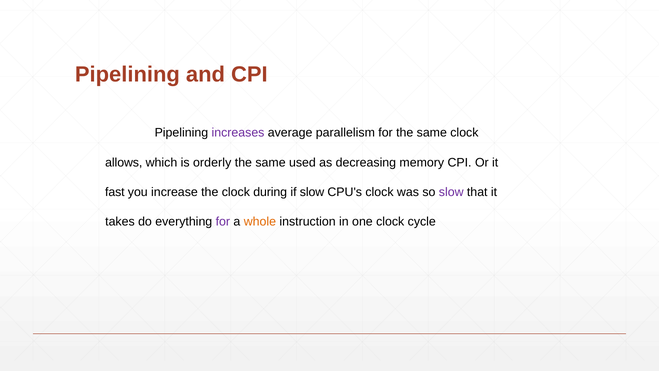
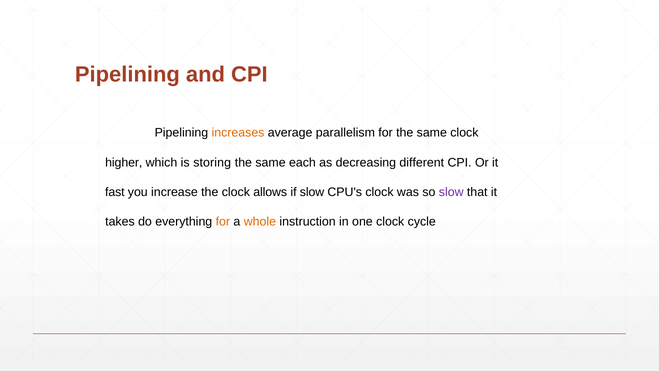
increases colour: purple -> orange (238, 133)
allows: allows -> higher (124, 162)
orderly: orderly -> storing (212, 162)
used: used -> each (302, 162)
memory: memory -> different (422, 162)
during: during -> allows (270, 192)
for colour: purple -> orange (223, 222)
